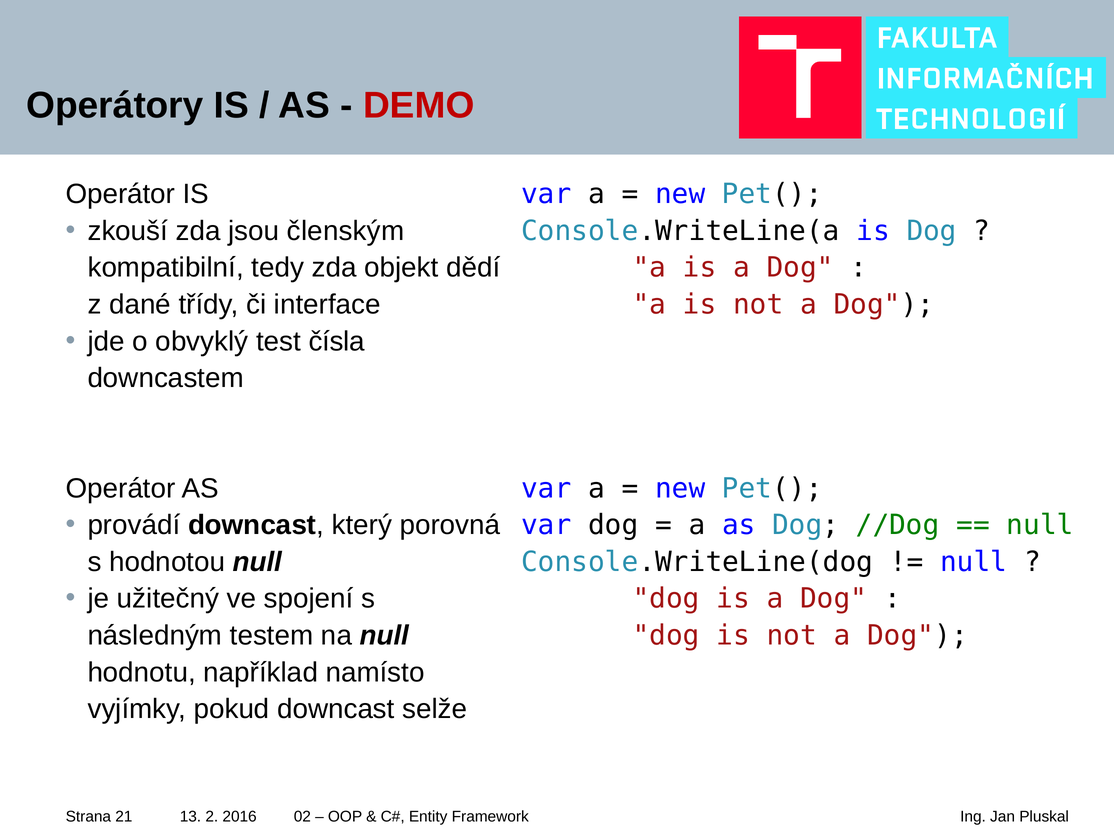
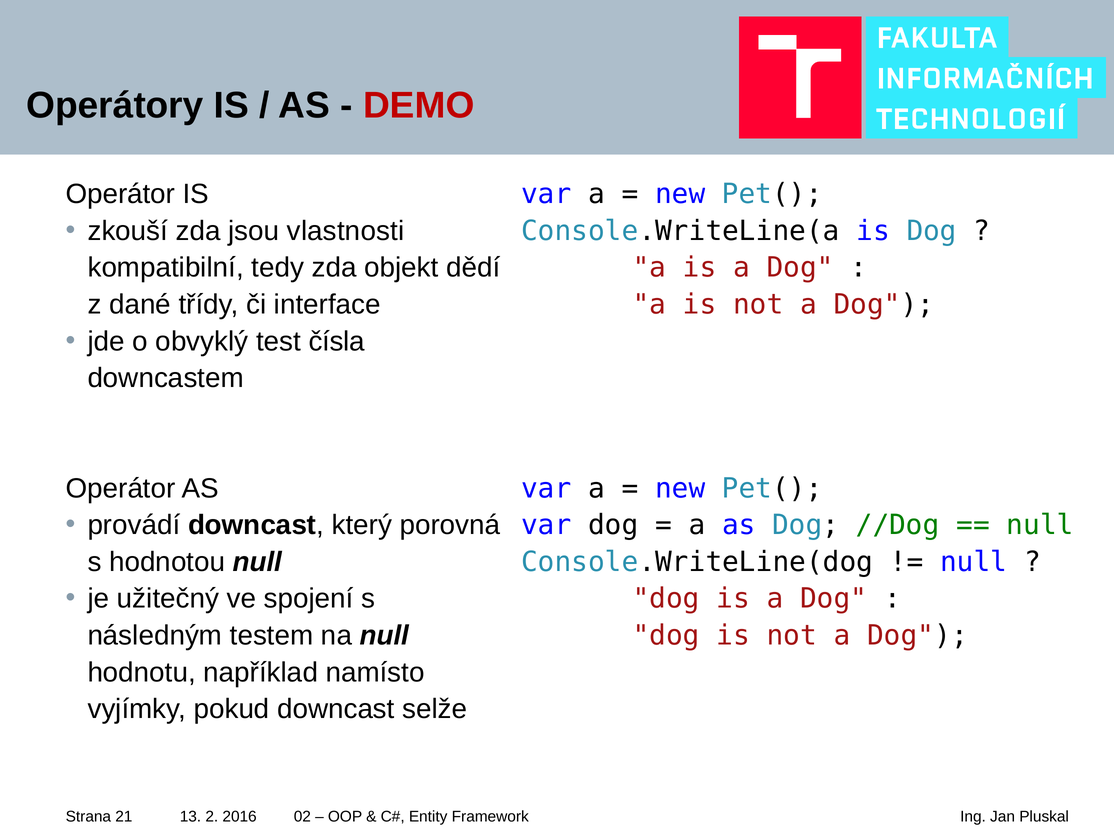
členským: členským -> vlastnosti (346, 231)
